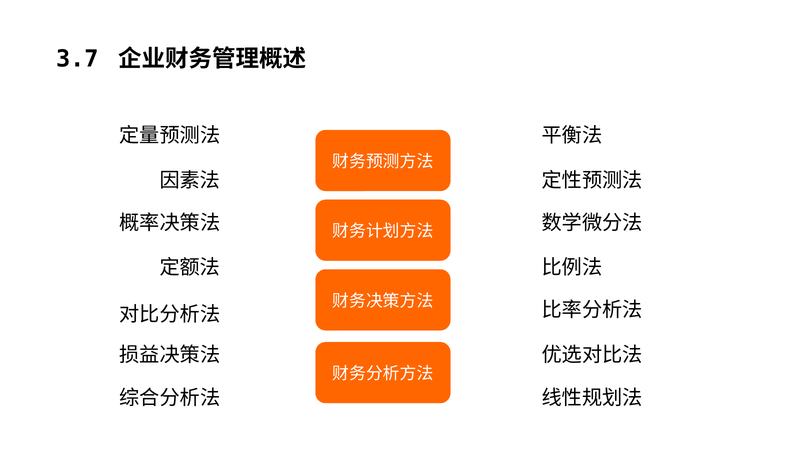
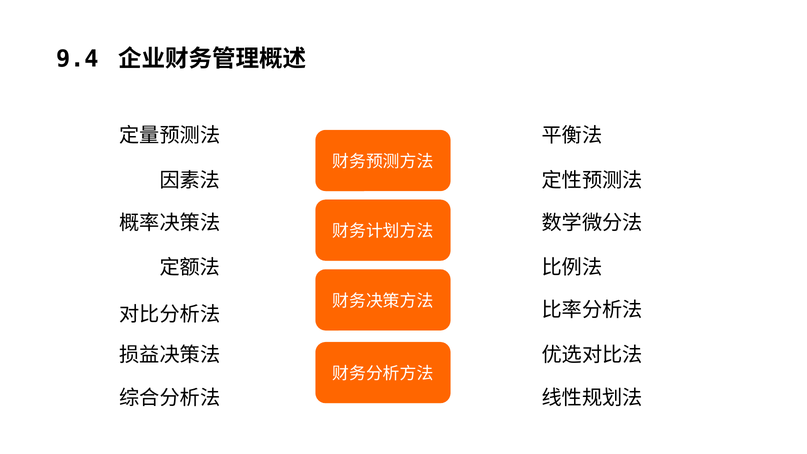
3.7: 3.7 -> 9.4 (77, 59)
